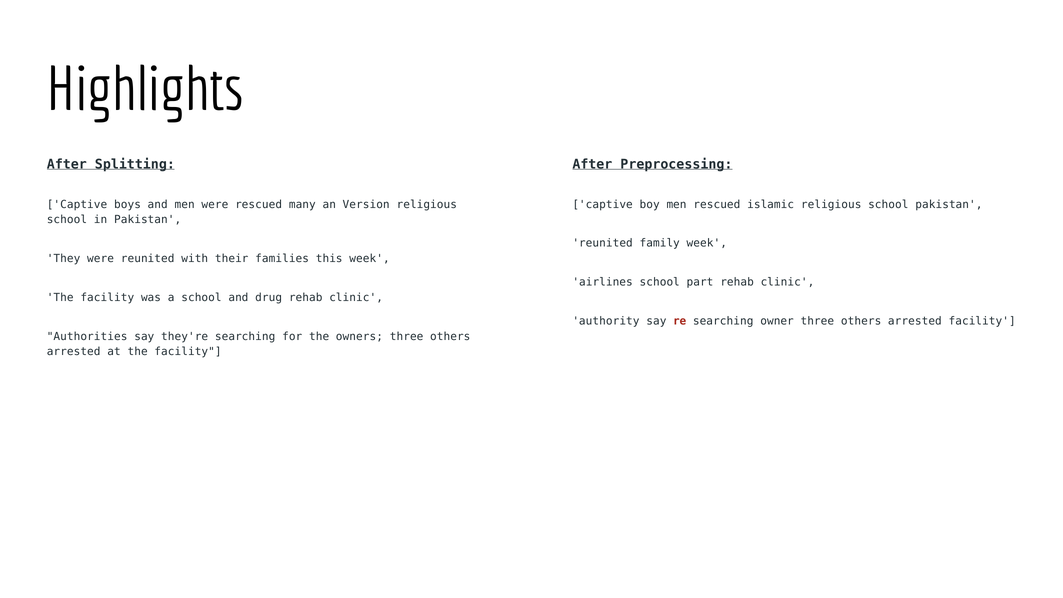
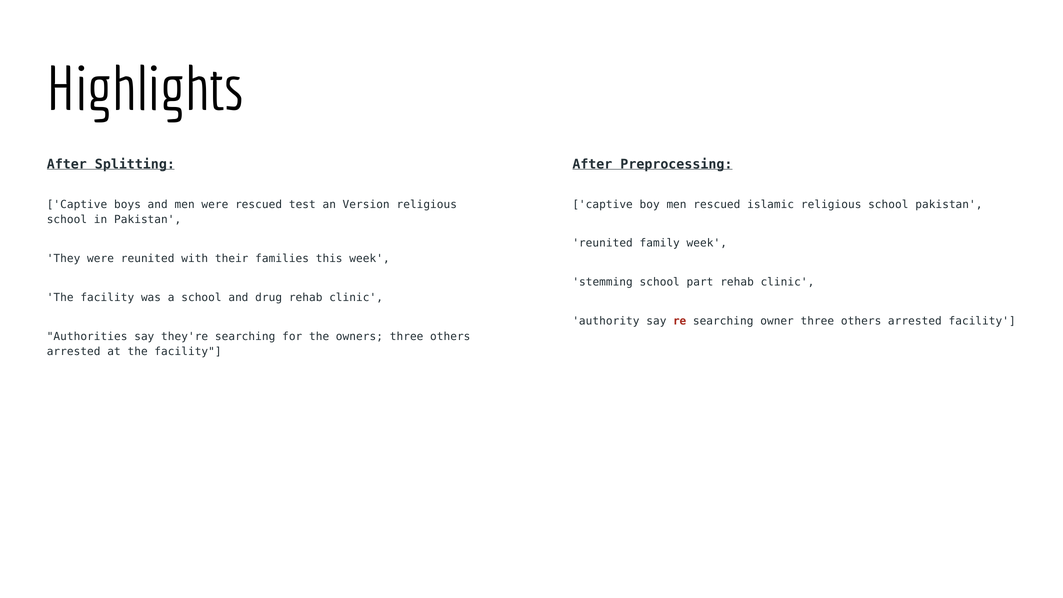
many: many -> test (302, 204)
airlines: airlines -> stemming (603, 282)
